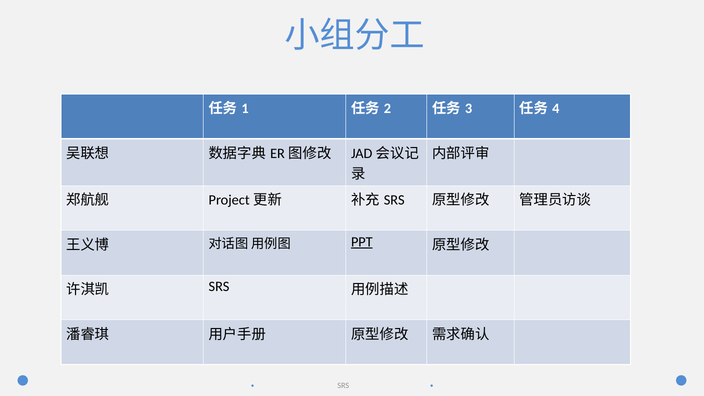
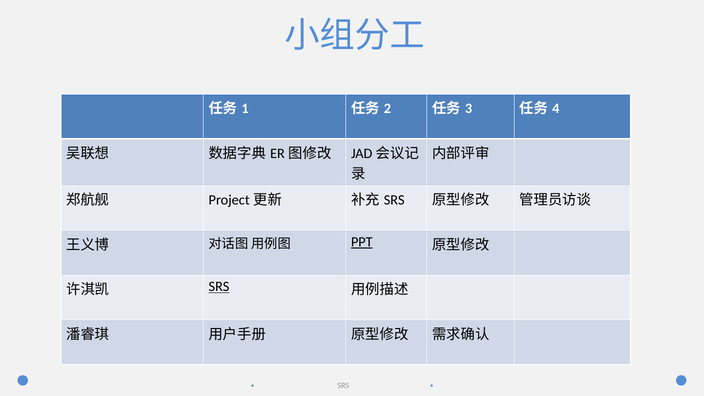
SRS underline: none -> present (219, 287)
